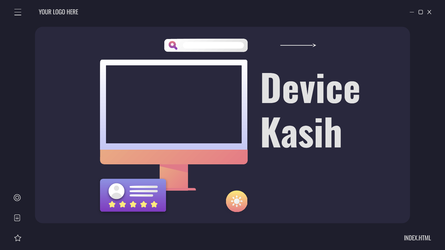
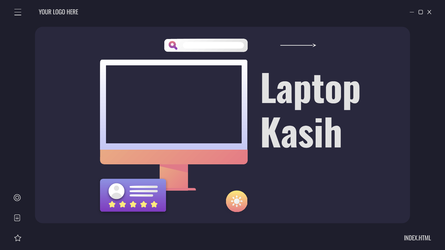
Device: Device -> Laptop (310, 91)
